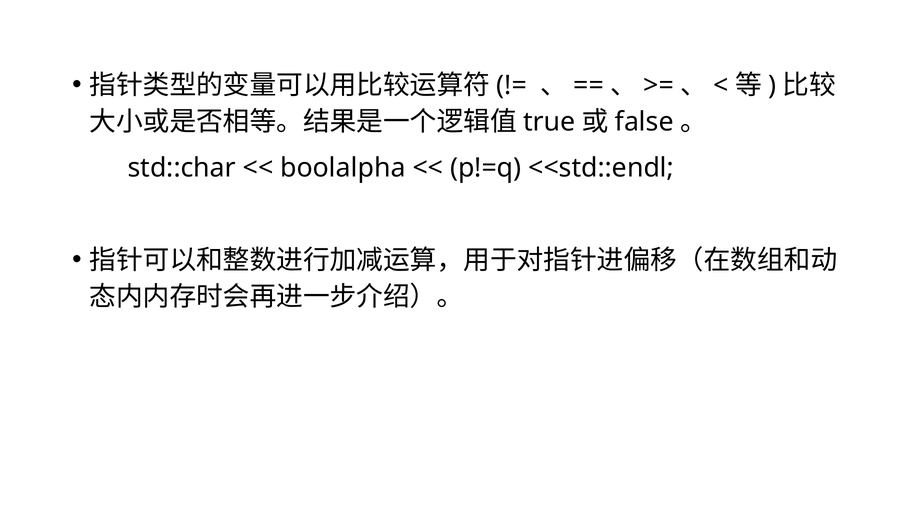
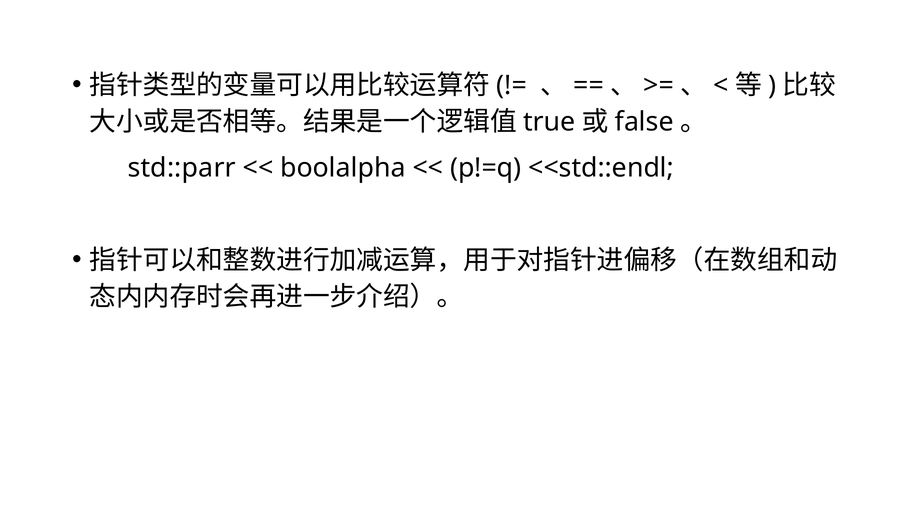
std::char: std::char -> std::parr (182, 168)
